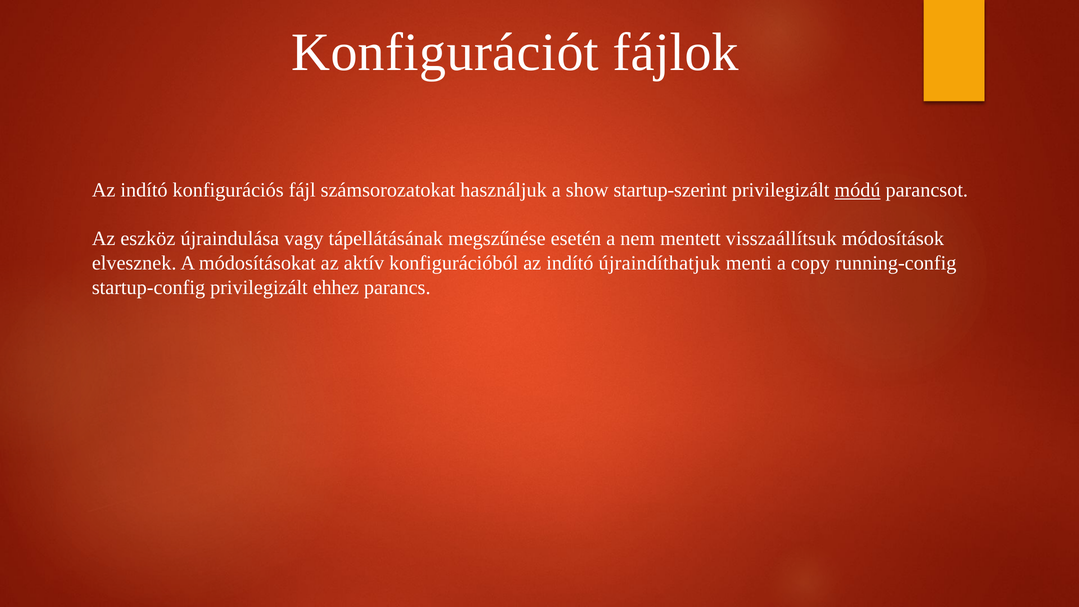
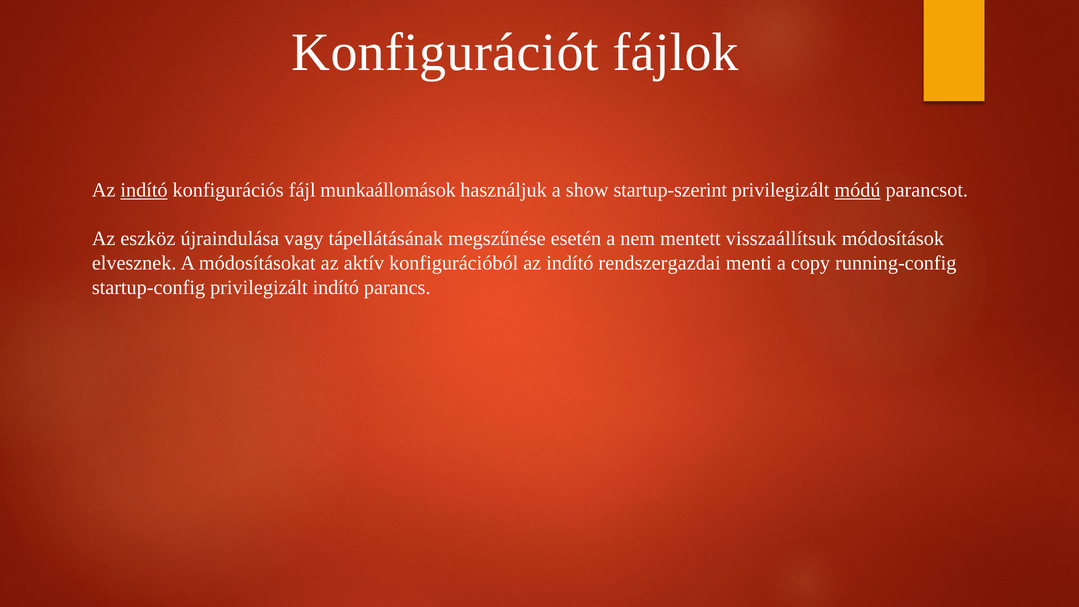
indító underline: none -> present (144, 190)
számsorozatokat: számsorozatokat -> munkaállomások (388, 190)
újraindíthatjuk: újraindíthatjuk -> rendszergazdai (660, 263)
privilegizált ehhez: ehhez -> indító (336, 287)
